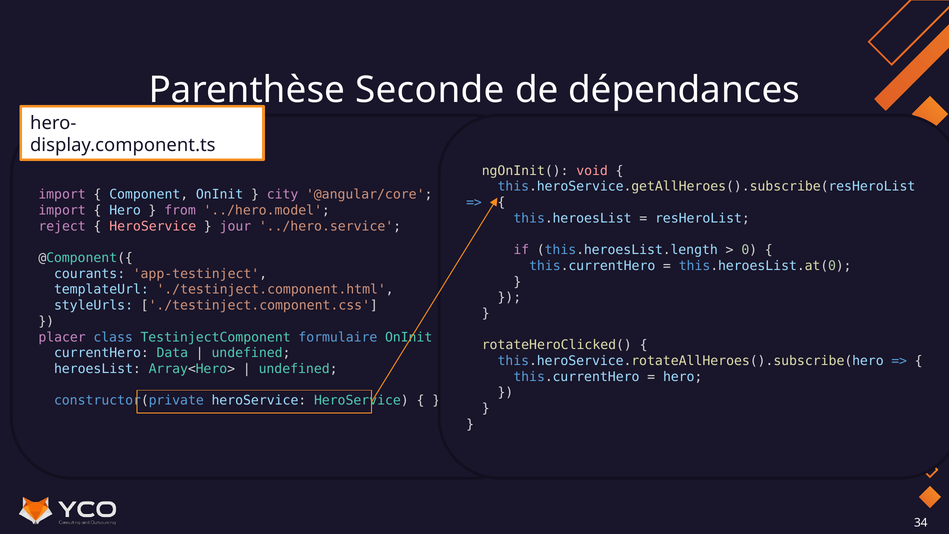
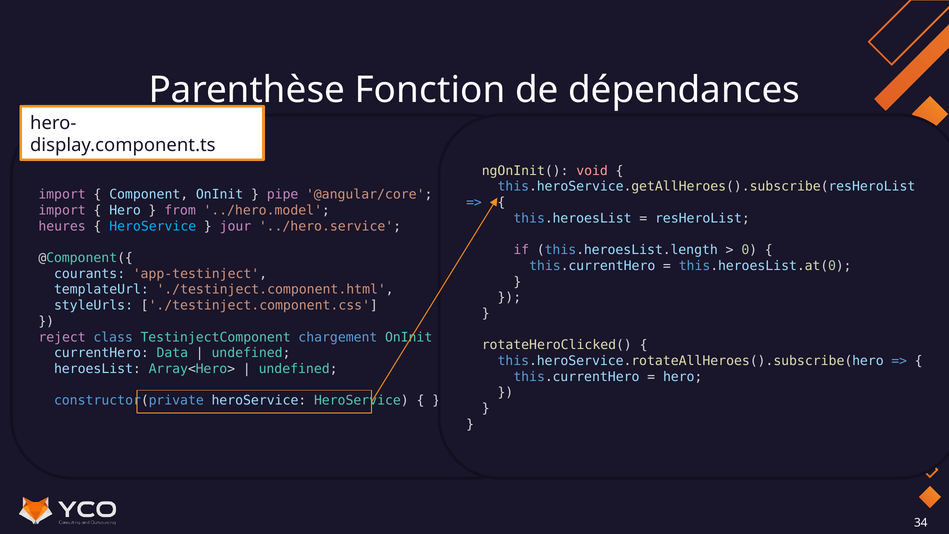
Seconde: Seconde -> Fonction (430, 90)
city: city -> pipe (283, 194)
reject: reject -> heures (62, 226)
HeroService colour: pink -> light blue (153, 226)
placer: placer -> reject (62, 337)
formulaire: formulaire -> chargement (338, 337)
